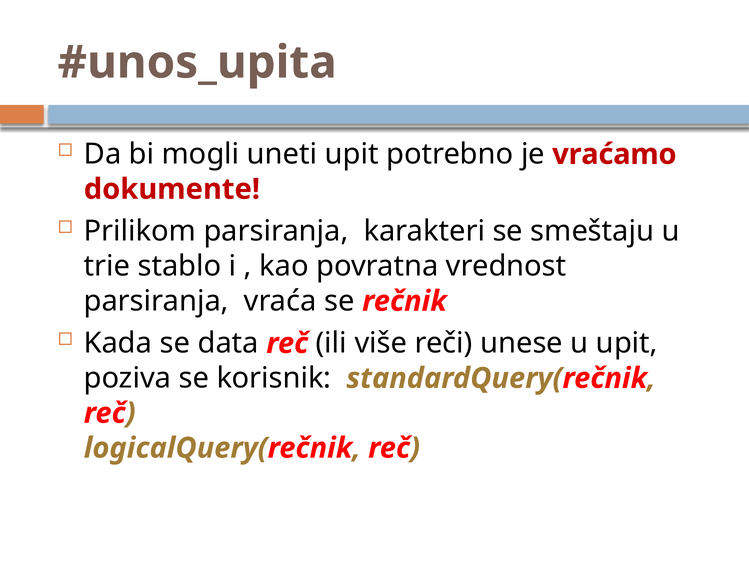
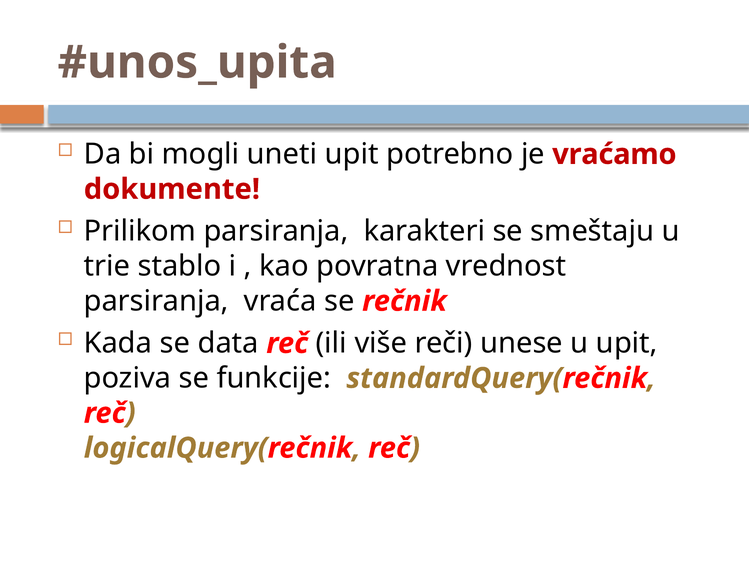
korisnik: korisnik -> funkcije (274, 378)
